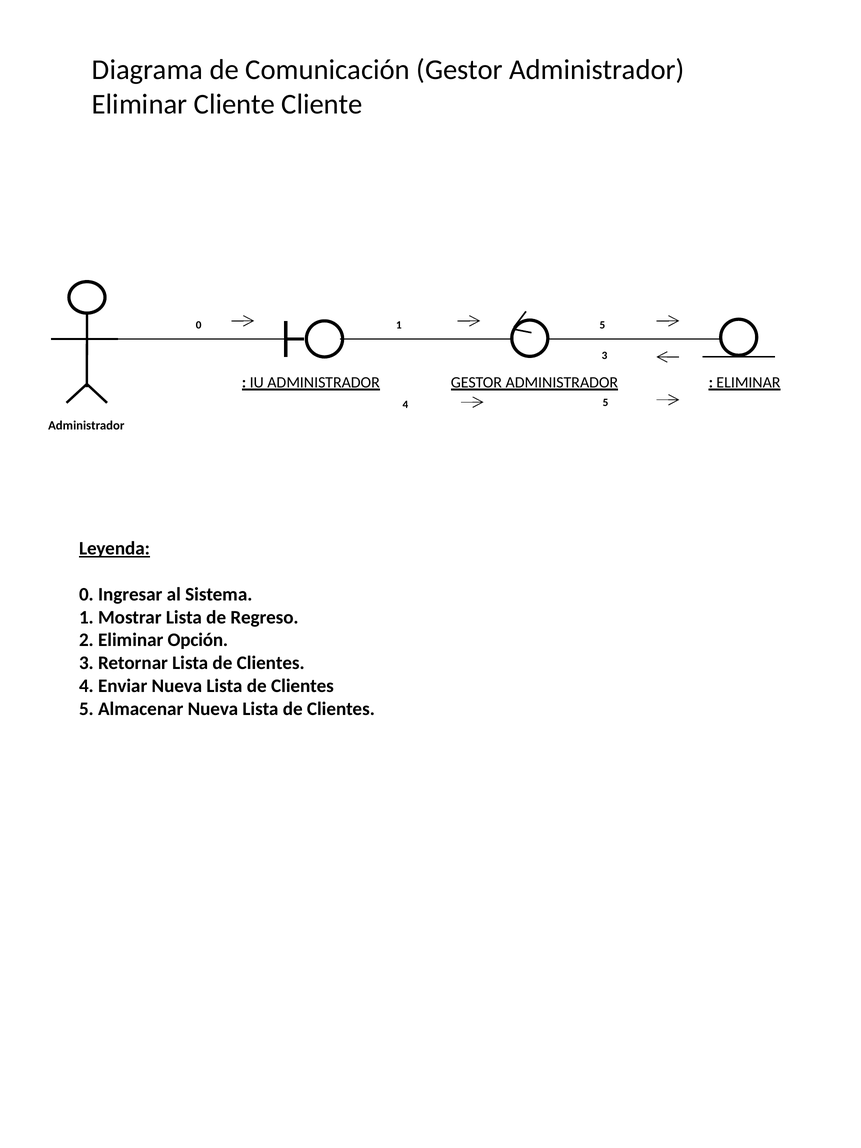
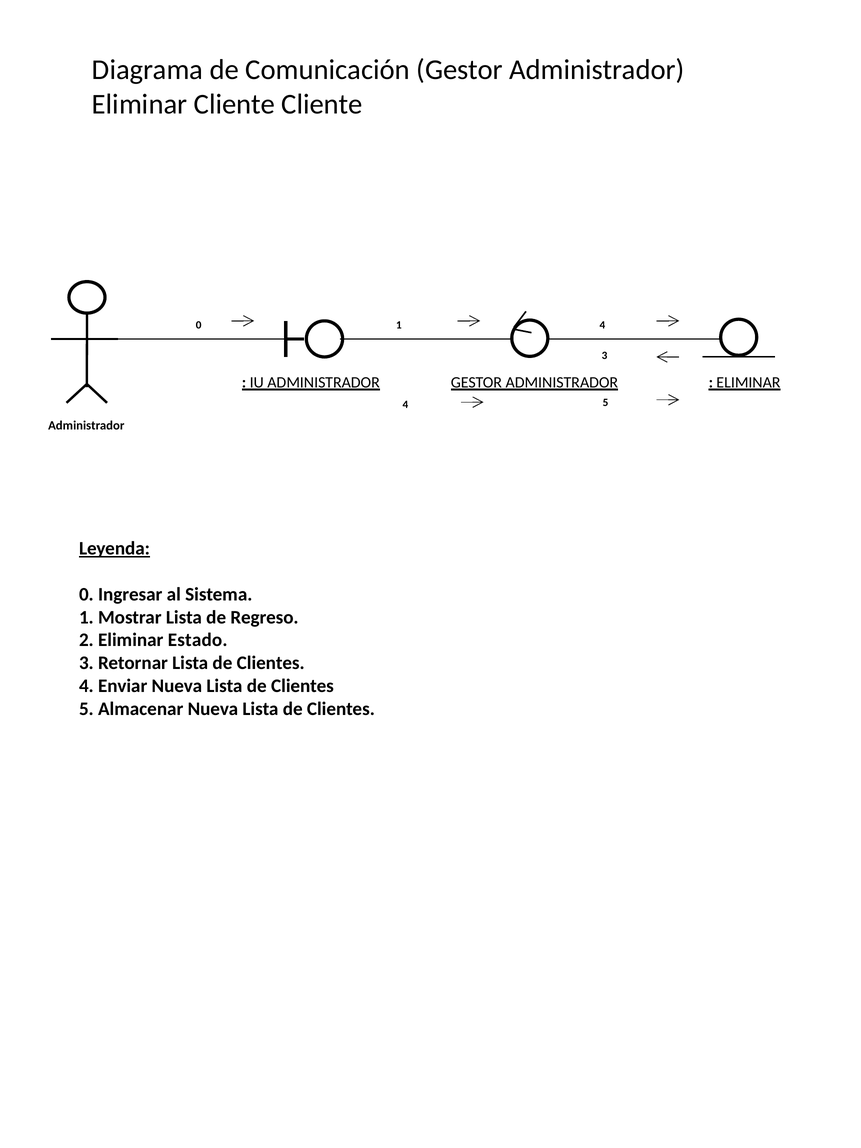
1 5: 5 -> 4 (602, 325)
Opción: Opción -> Estado (198, 640)
